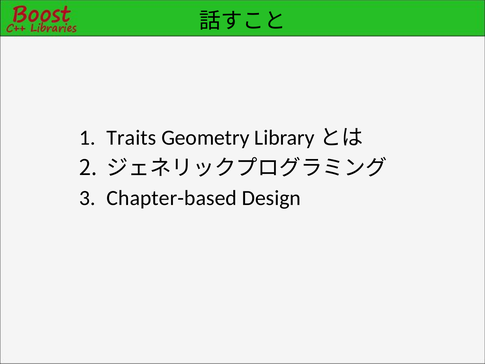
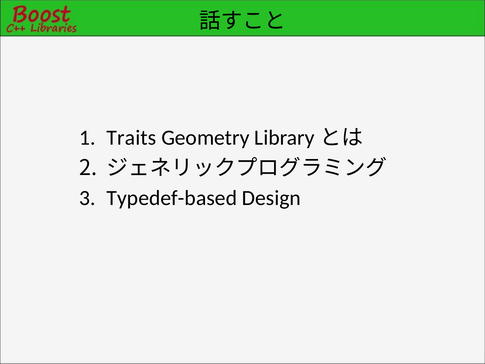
Chapter-based: Chapter-based -> Typedef-based (172, 198)
